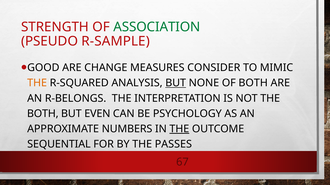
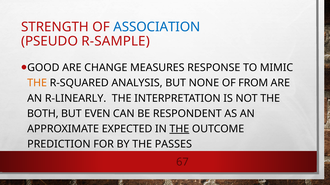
ASSOCIATION colour: green -> blue (157, 27)
CONSIDER: CONSIDER -> RESPONSE (214, 68)
BUT underline: present -> none (176, 83)
OF BOTH: BOTH -> FROM (253, 83)
R-BELONGS: R-BELONGS -> R-LINEARLY (76, 99)
PSYCHOLOGY: PSYCHOLOGY -> RESPONDENT (187, 114)
NUMBERS: NUMBERS -> EXPECTED (127, 129)
SEQUENTIAL: SEQUENTIAL -> PREDICTION (59, 145)
